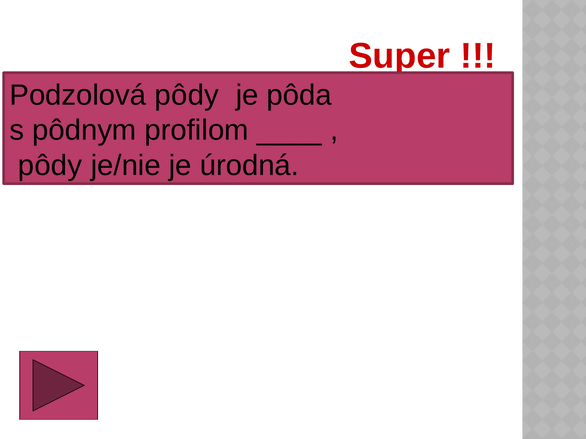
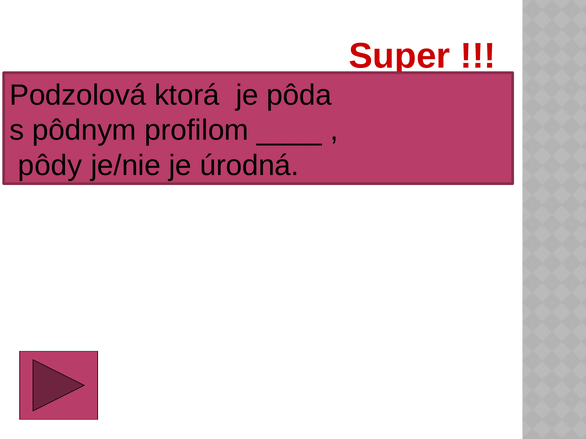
Podzolová pôdy: pôdy -> ktorá (187, 95)
